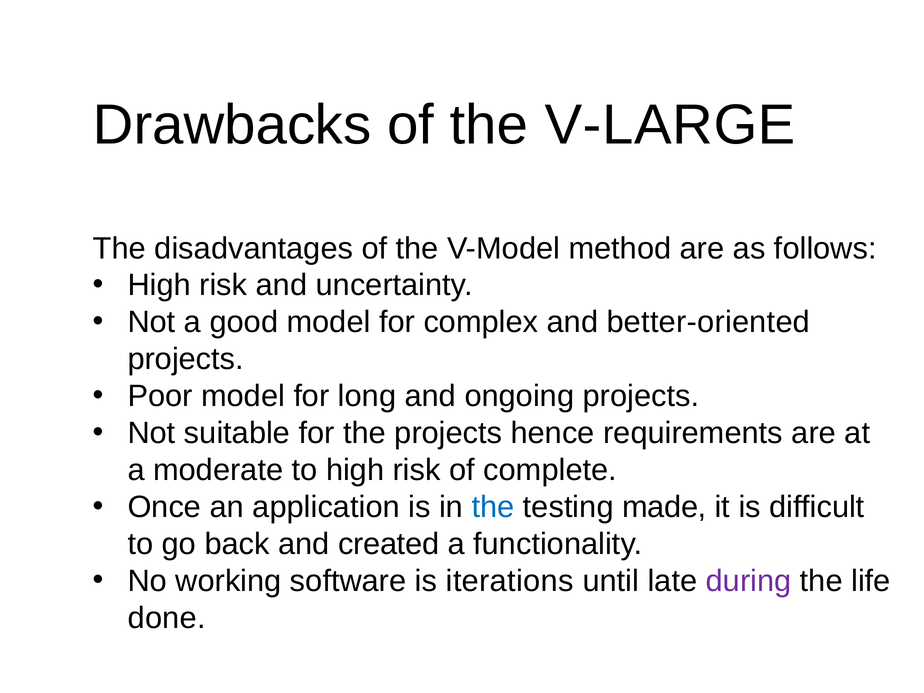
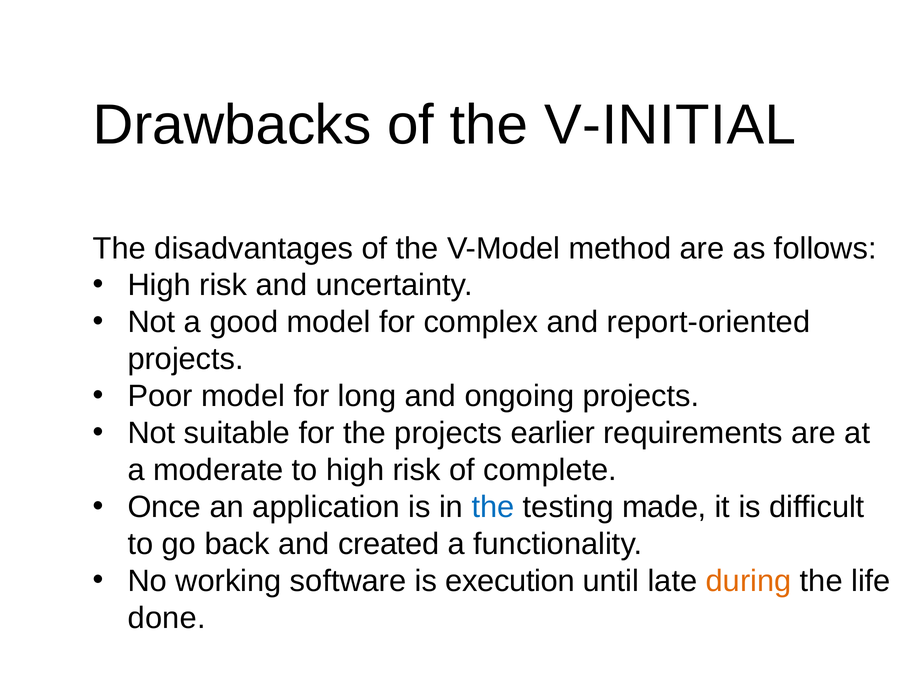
V-LARGE: V-LARGE -> V-INITIAL (670, 125)
better-oriented: better-oriented -> report-oriented (708, 322)
hence: hence -> earlier (553, 433)
iterations: iterations -> execution (510, 581)
during colour: purple -> orange (749, 581)
